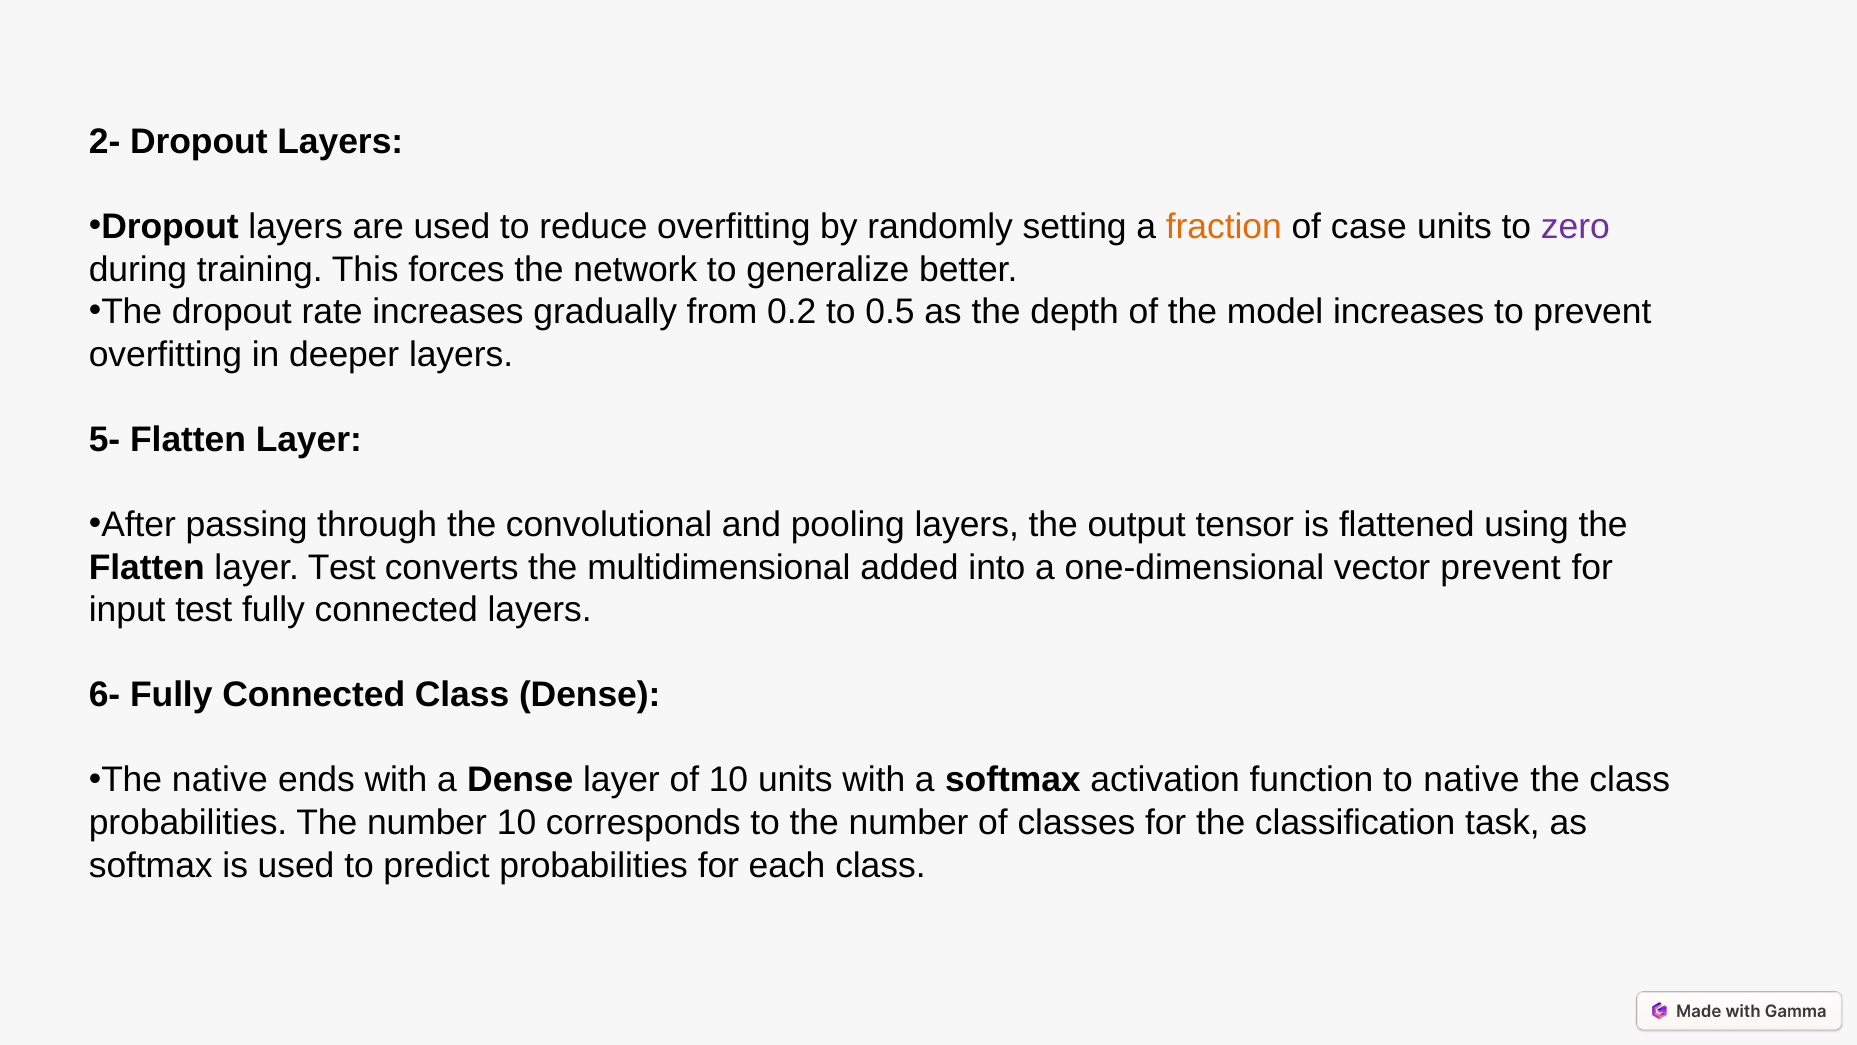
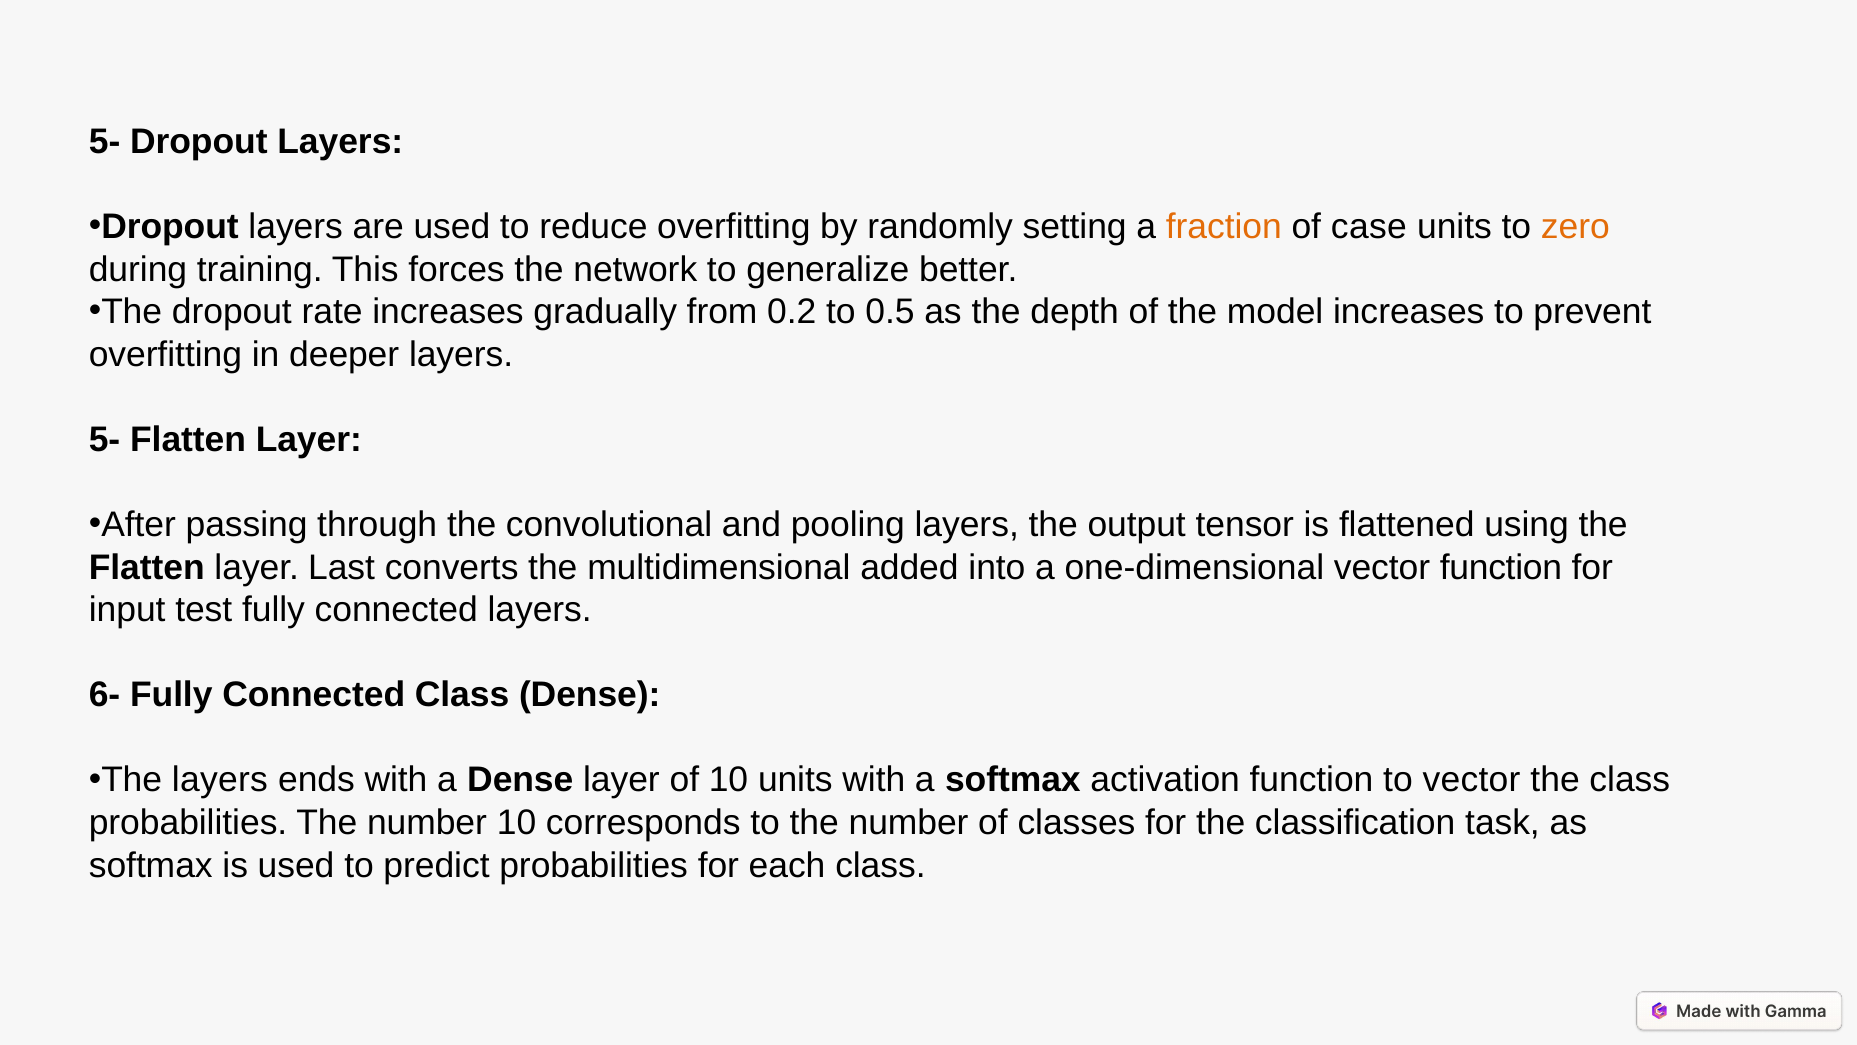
2-: 2- -> 5- (105, 142)
zero colour: purple -> orange (1575, 227)
layer Test: Test -> Last (342, 567)
vector prevent: prevent -> function (1501, 567)
The native: native -> layers (220, 780)
to native: native -> vector (1471, 780)
